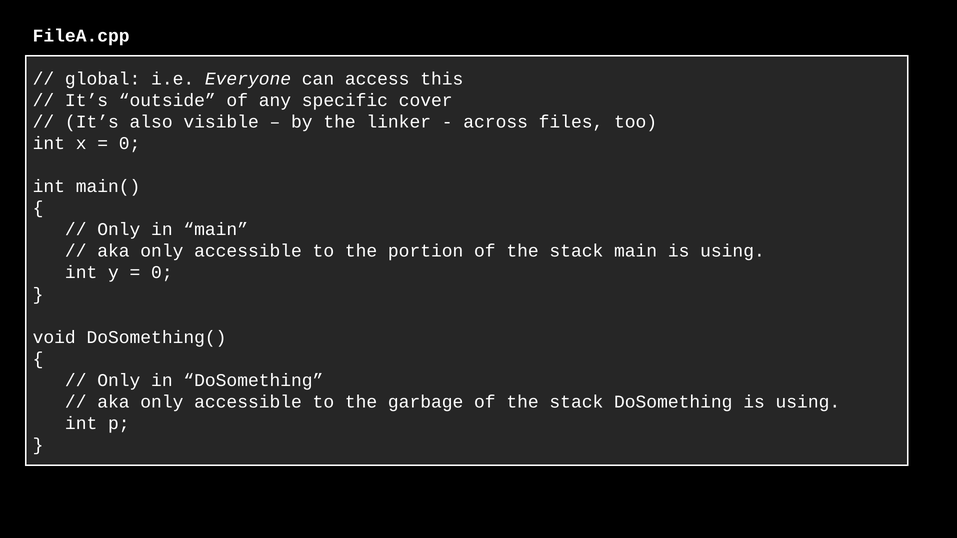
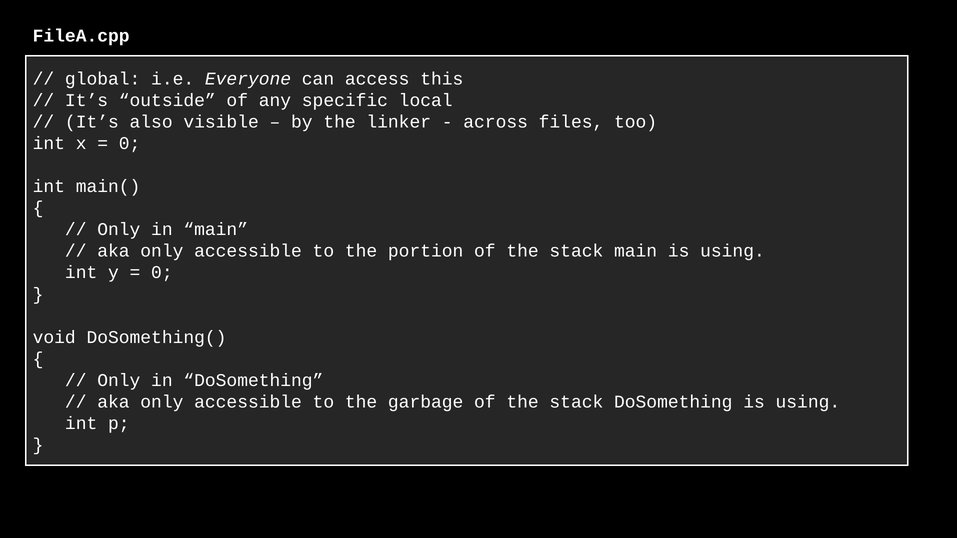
cover: cover -> local (426, 100)
